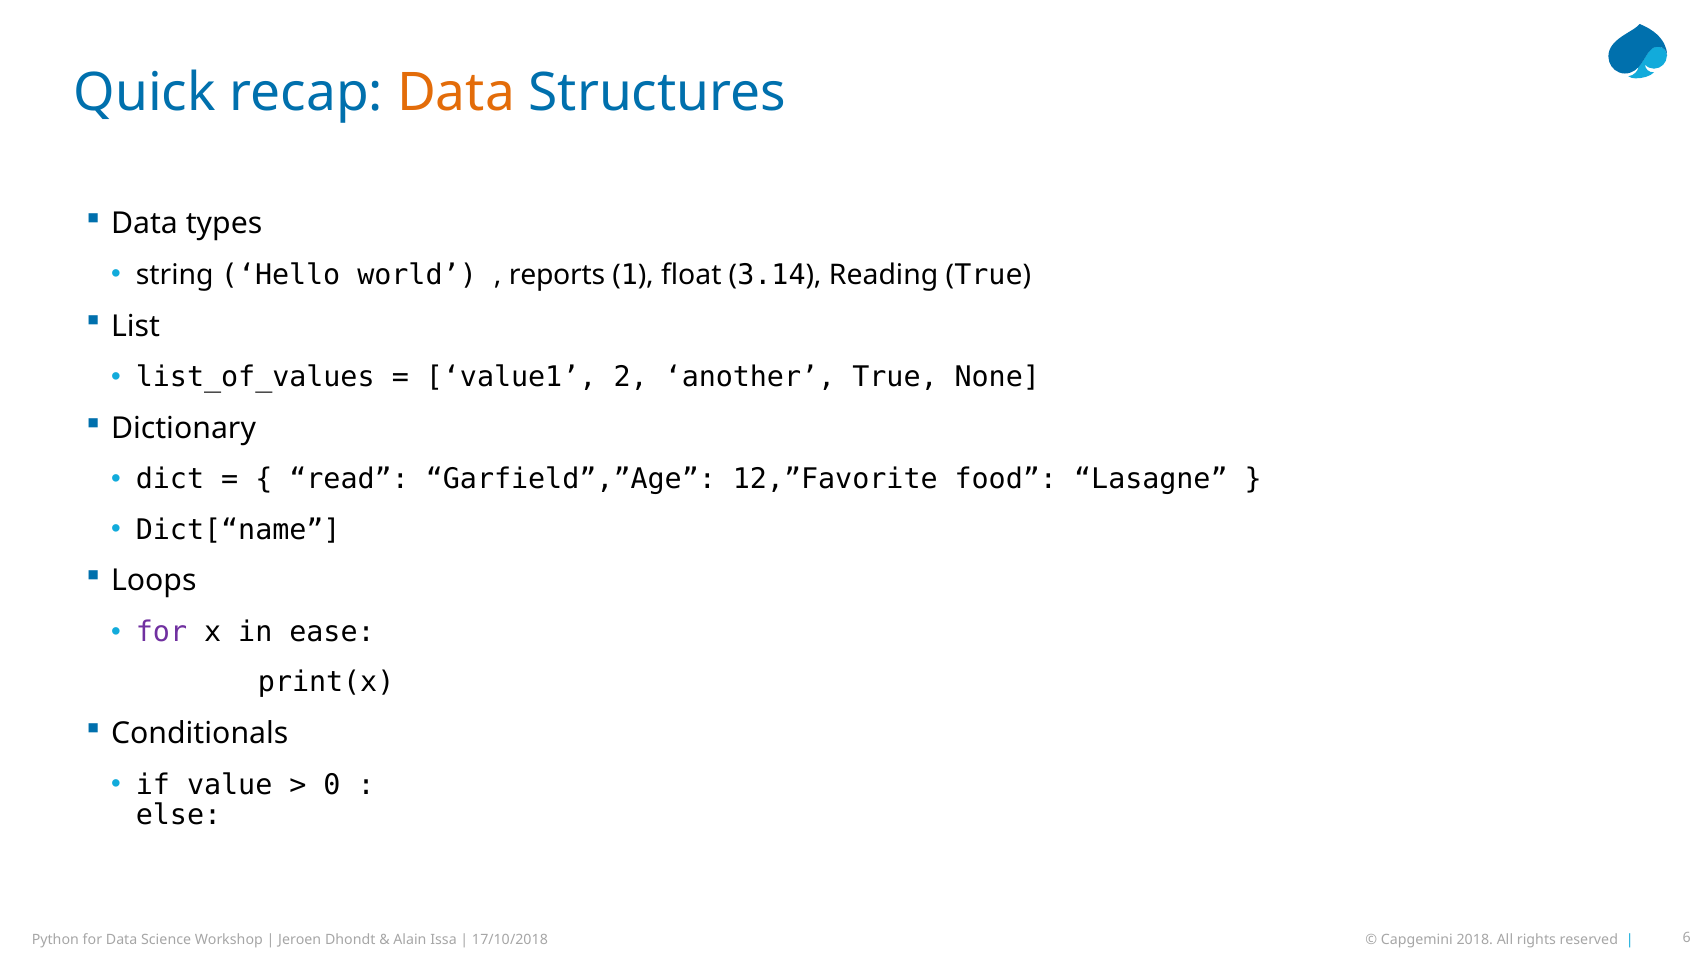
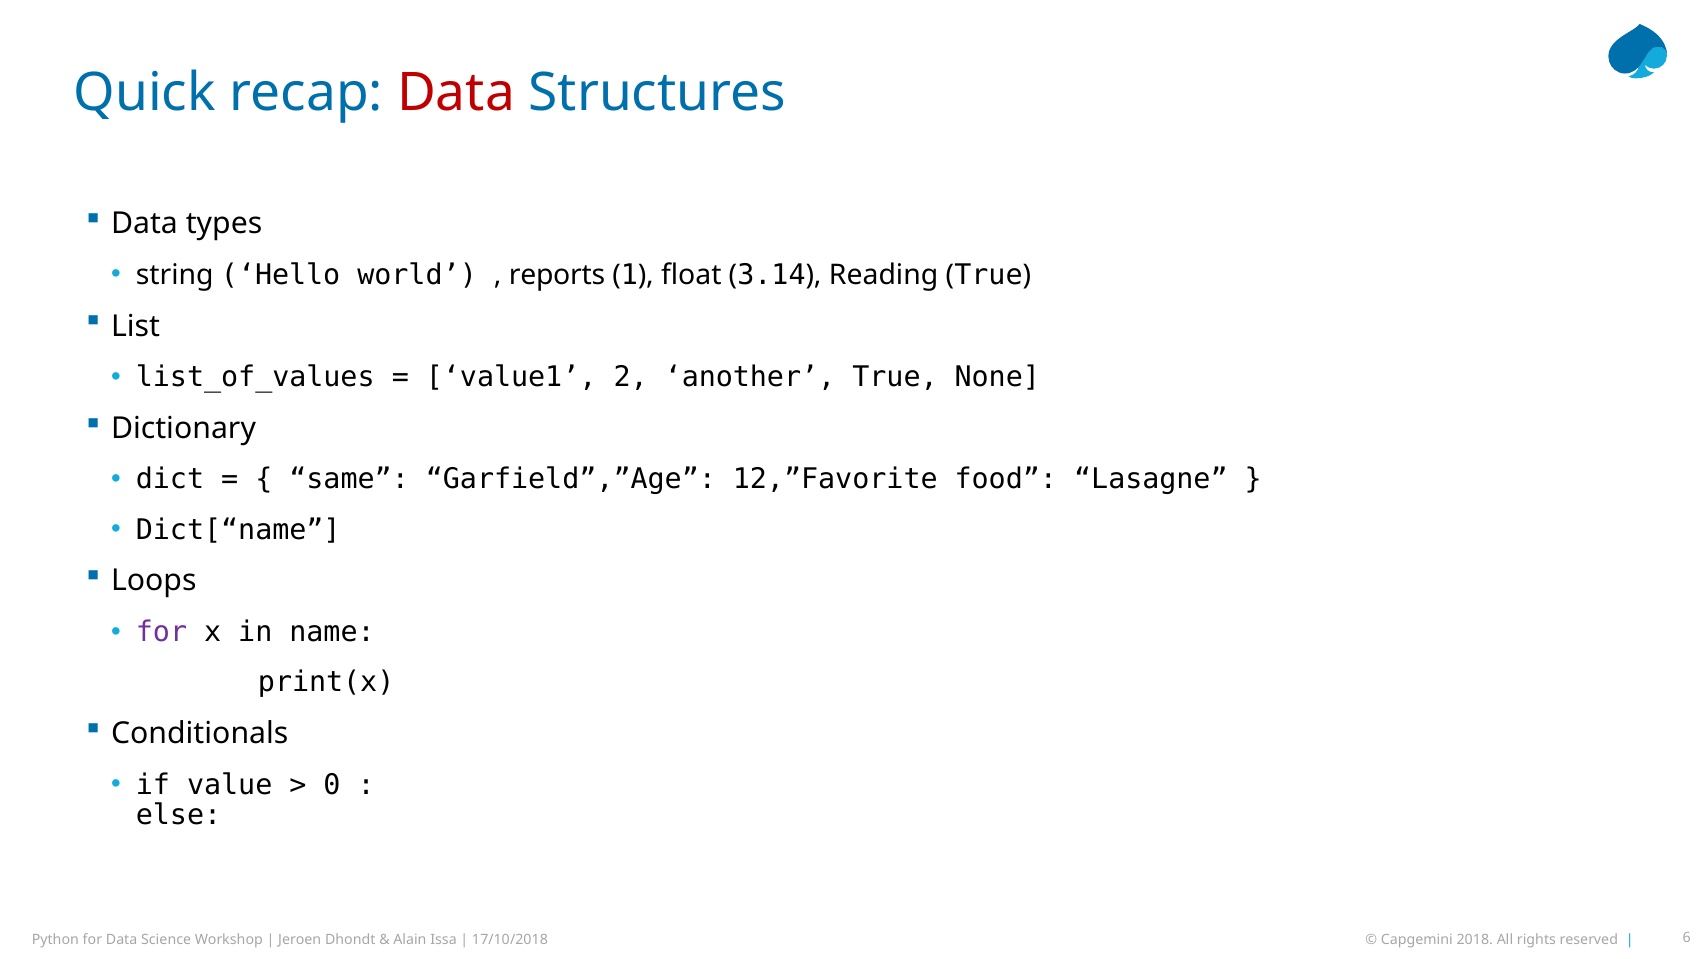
Data colour: orange -> red (456, 93)
read: read -> same (349, 480)
ease: ease -> name (332, 632)
